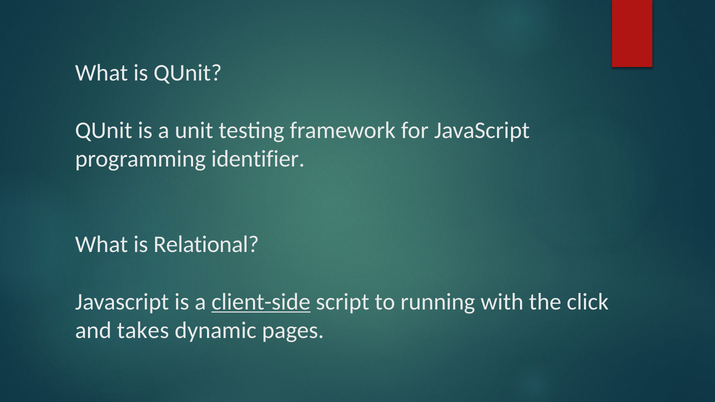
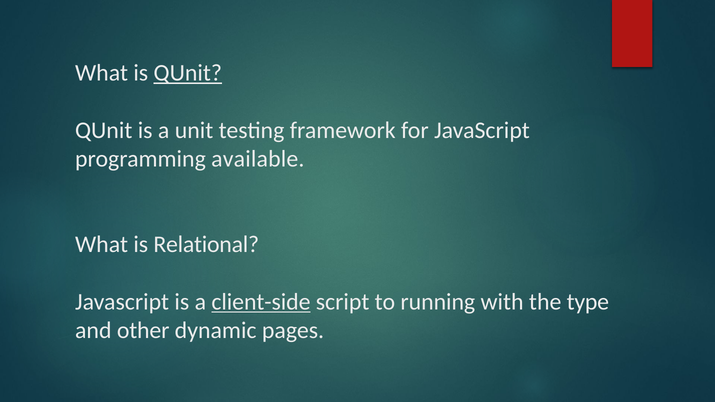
QUnit underline: none -> present (188, 73)
identifier: identifier -> available (258, 159)
click: click -> type (588, 302)
takes: takes -> other (143, 330)
